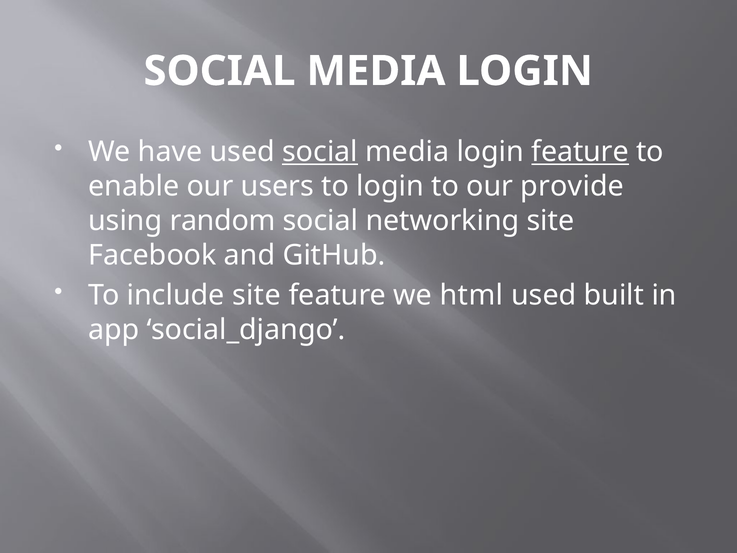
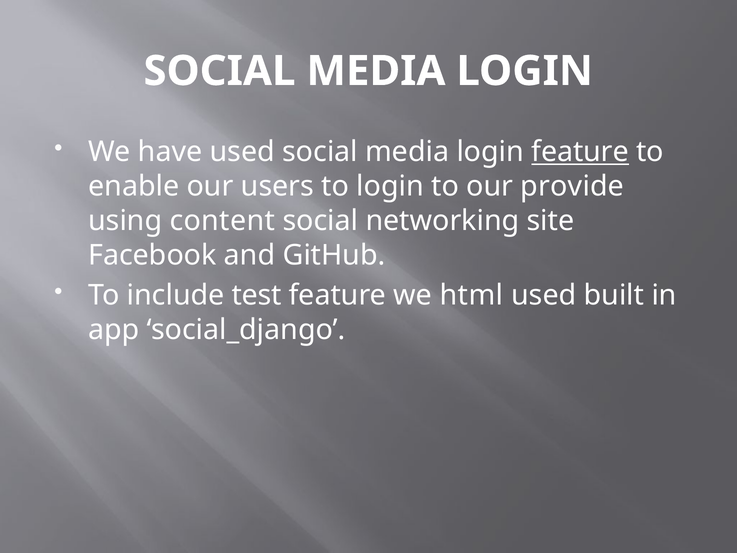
social underline: present -> none (320, 152)
random: random -> content (222, 221)
include site: site -> test (257, 295)
